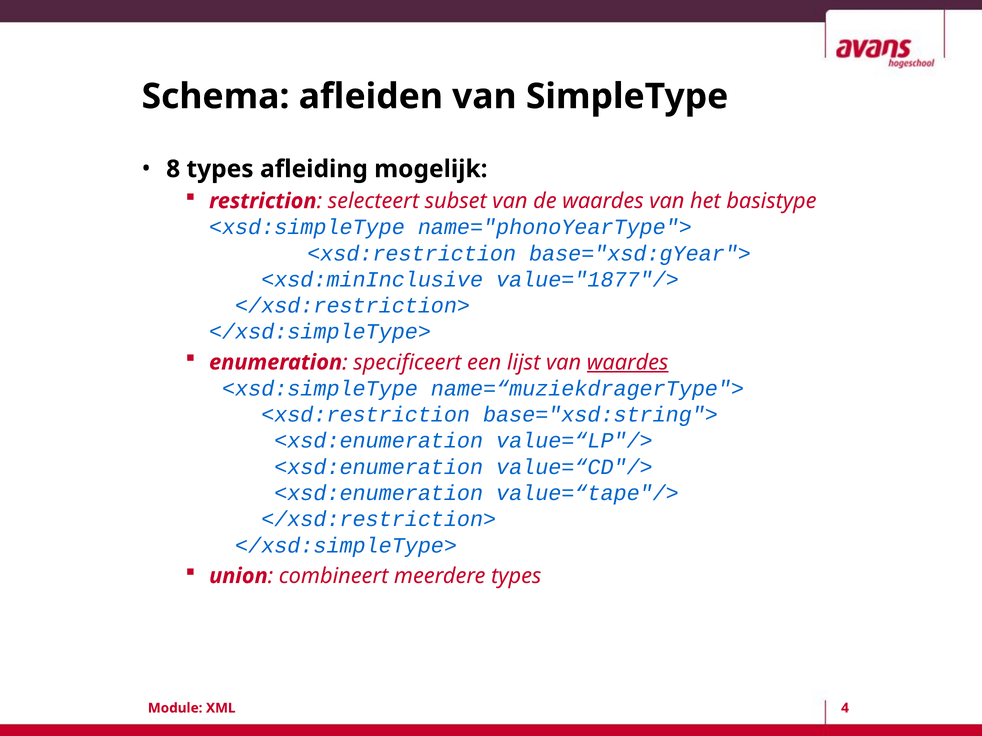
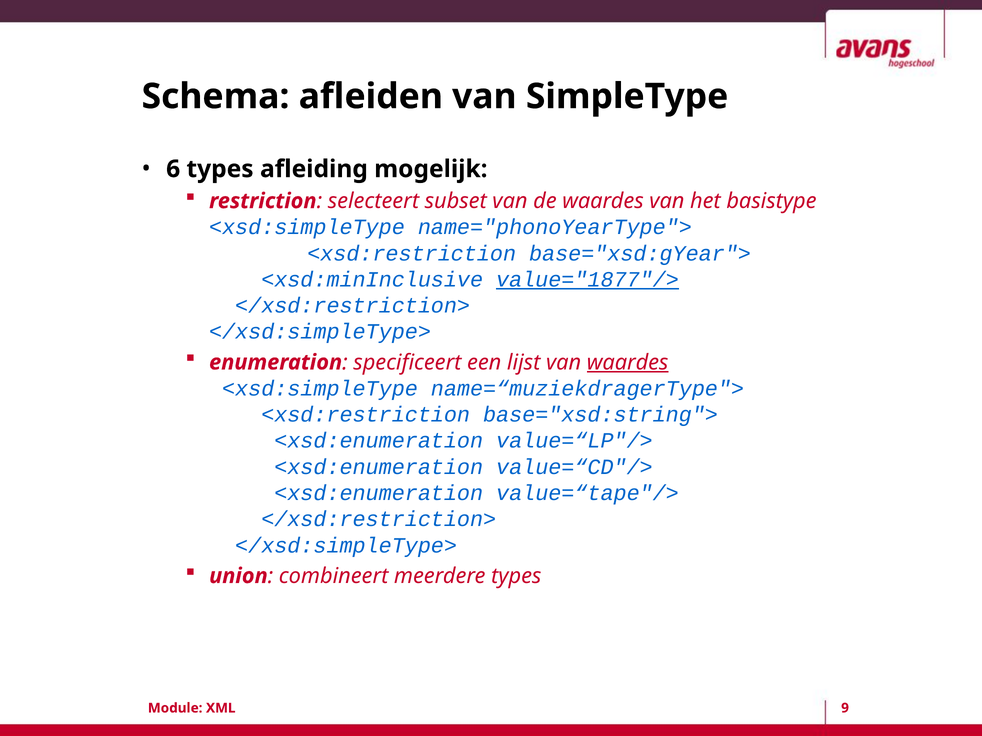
8: 8 -> 6 (173, 169)
value="1877"/> underline: none -> present (587, 280)
4: 4 -> 9 (845, 708)
